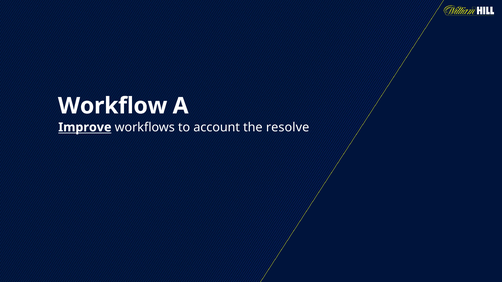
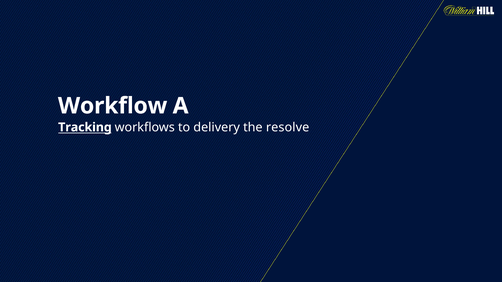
Improve: Improve -> Tracking (85, 127)
account: account -> delivery (217, 127)
